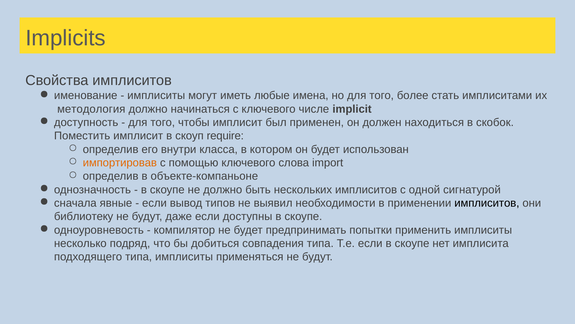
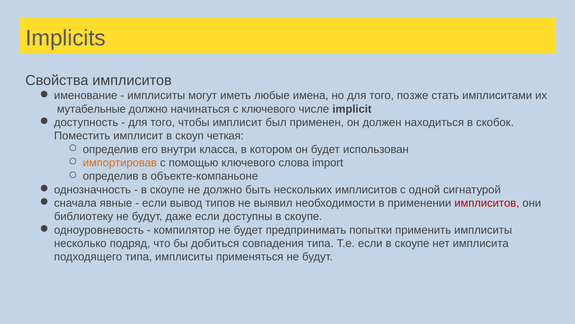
более: более -> позже (413, 95)
методология: методология -> мутабельные (91, 109)
require: require -> четкая (225, 136)
имплиситов colour: black -> red (487, 203)
